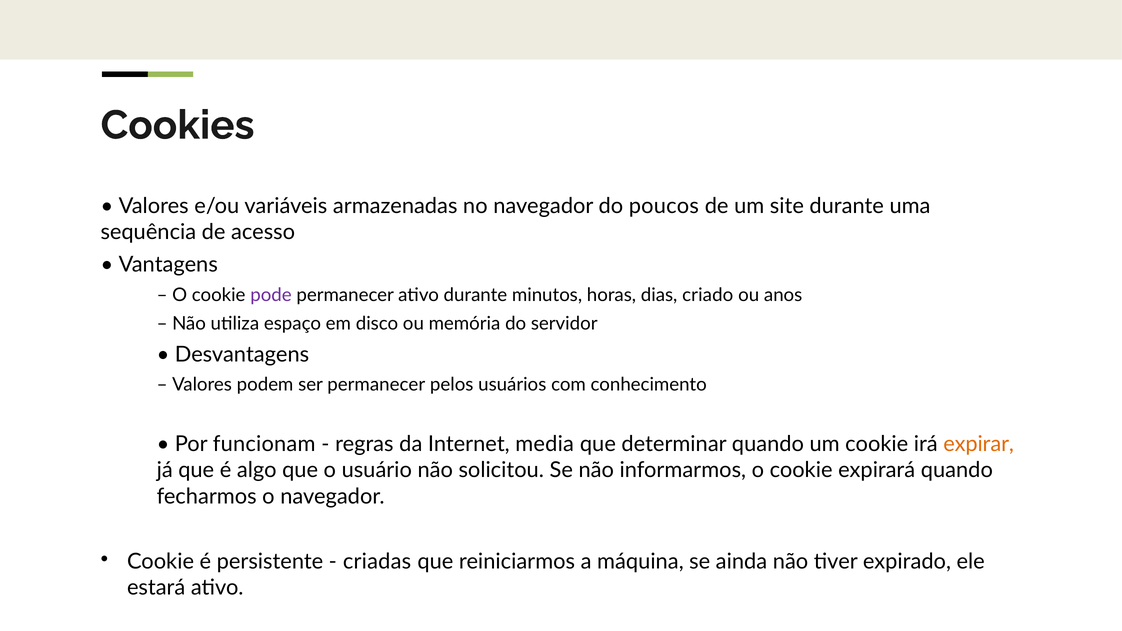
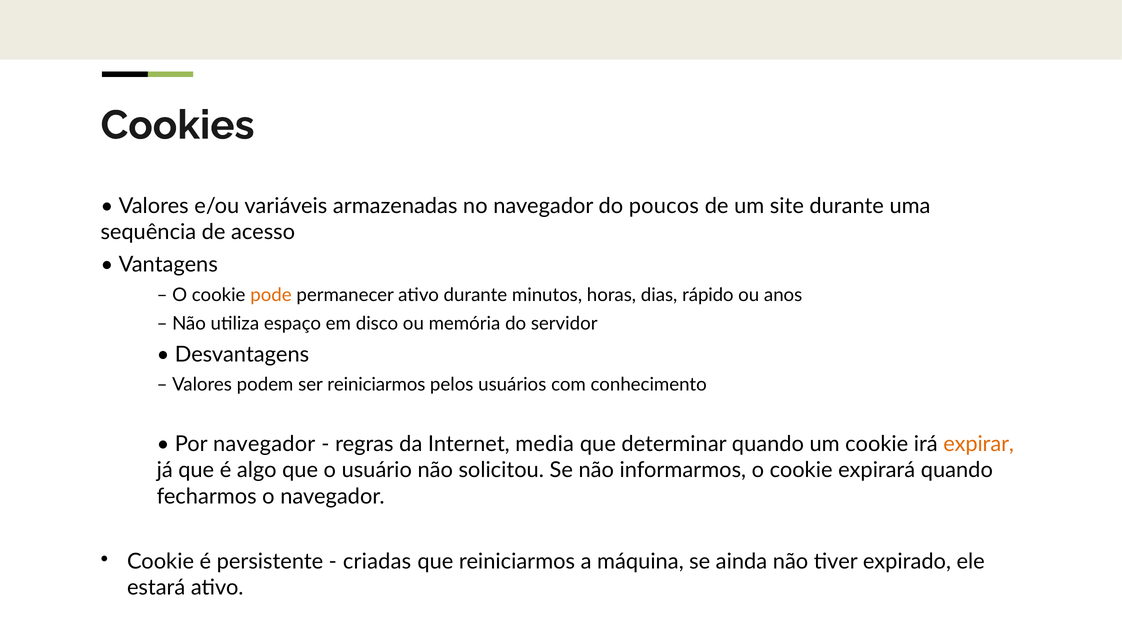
pode colour: purple -> orange (271, 295)
criado: criado -> rápido (708, 295)
ser permanecer: permanecer -> reiniciarmos (376, 385)
Por funcionam: funcionam -> navegador (264, 444)
